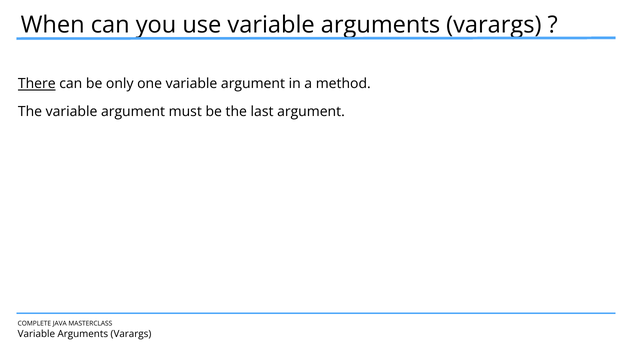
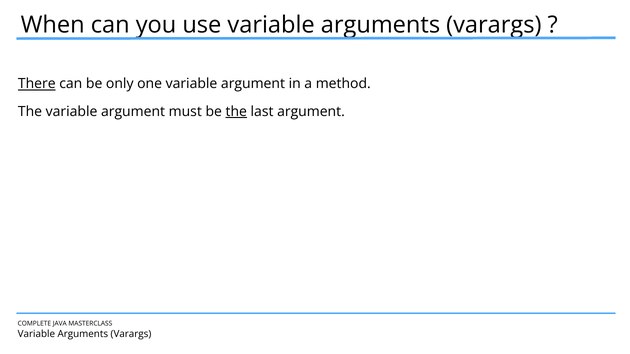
the underline: none -> present (236, 112)
